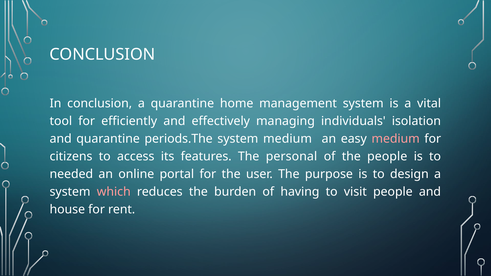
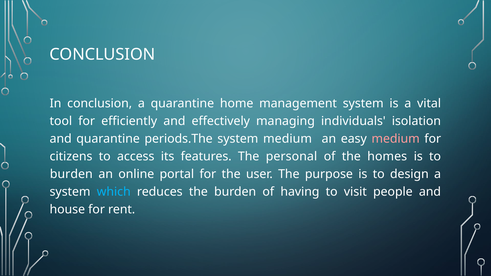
the people: people -> homes (387, 157)
needed: needed -> burden (71, 174)
which colour: pink -> light blue (114, 192)
